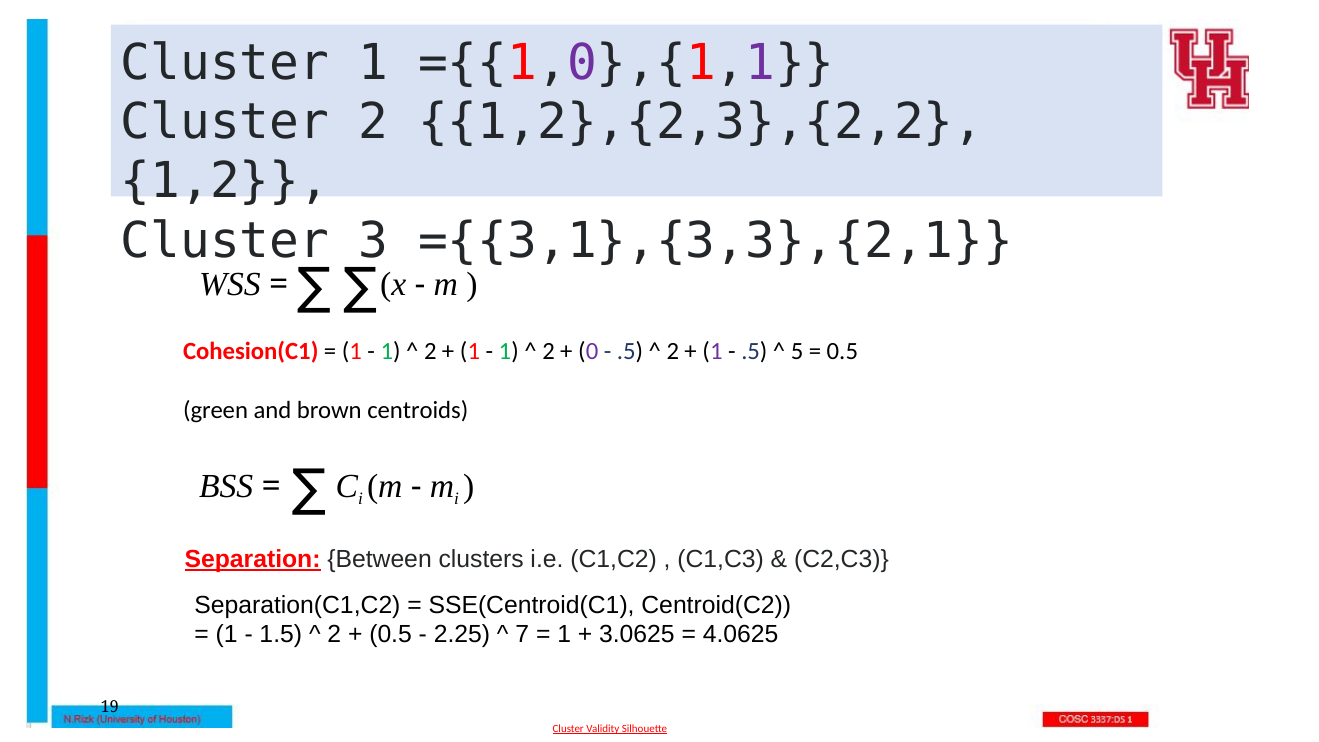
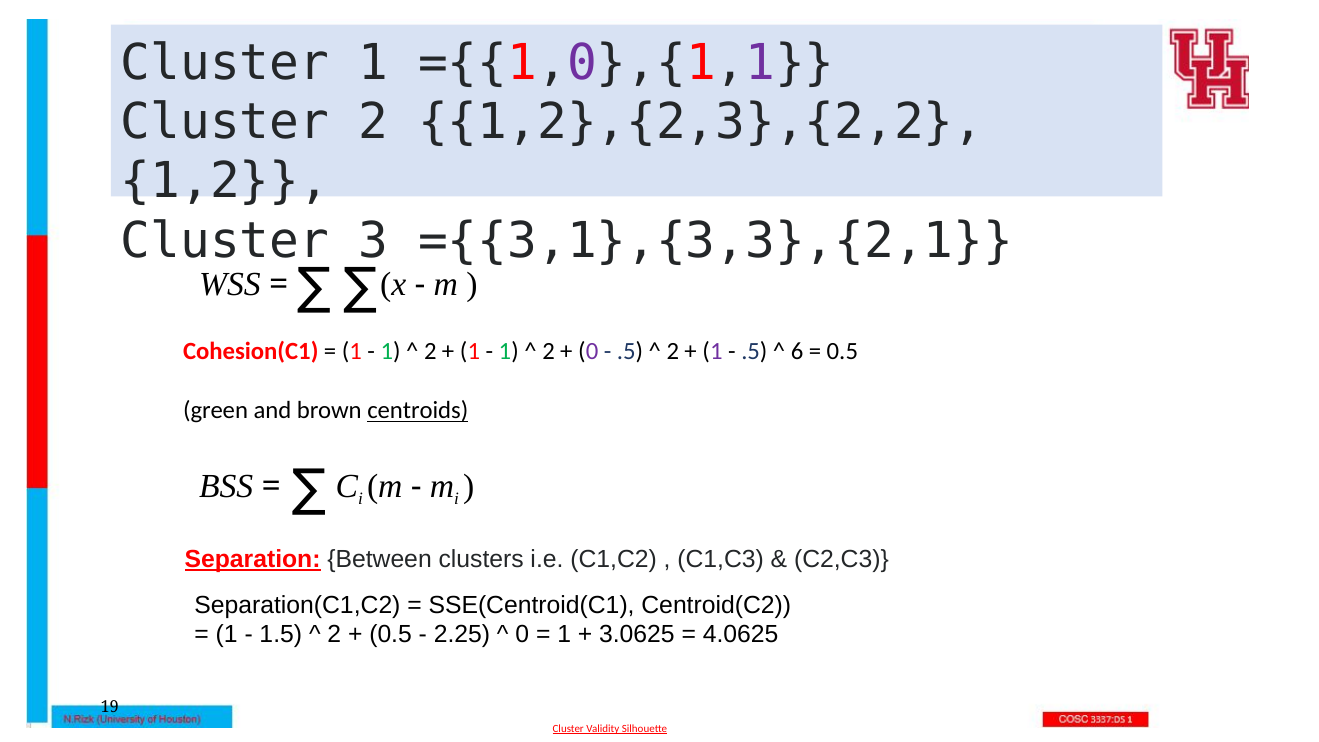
5: 5 -> 6 (797, 351)
centroids underline: none -> present (418, 411)
7: 7 -> 0 (522, 635)
